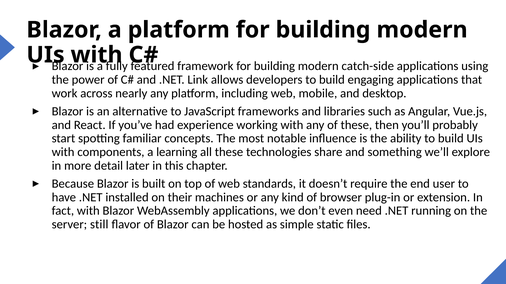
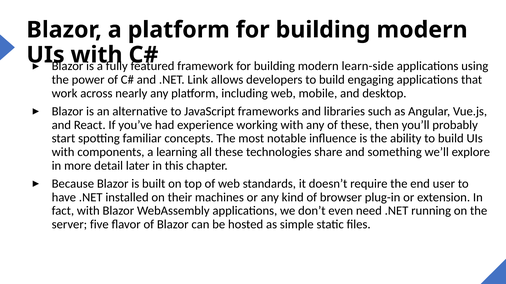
catch-side: catch-side -> learn-side (368, 66)
still: still -> five (99, 225)
